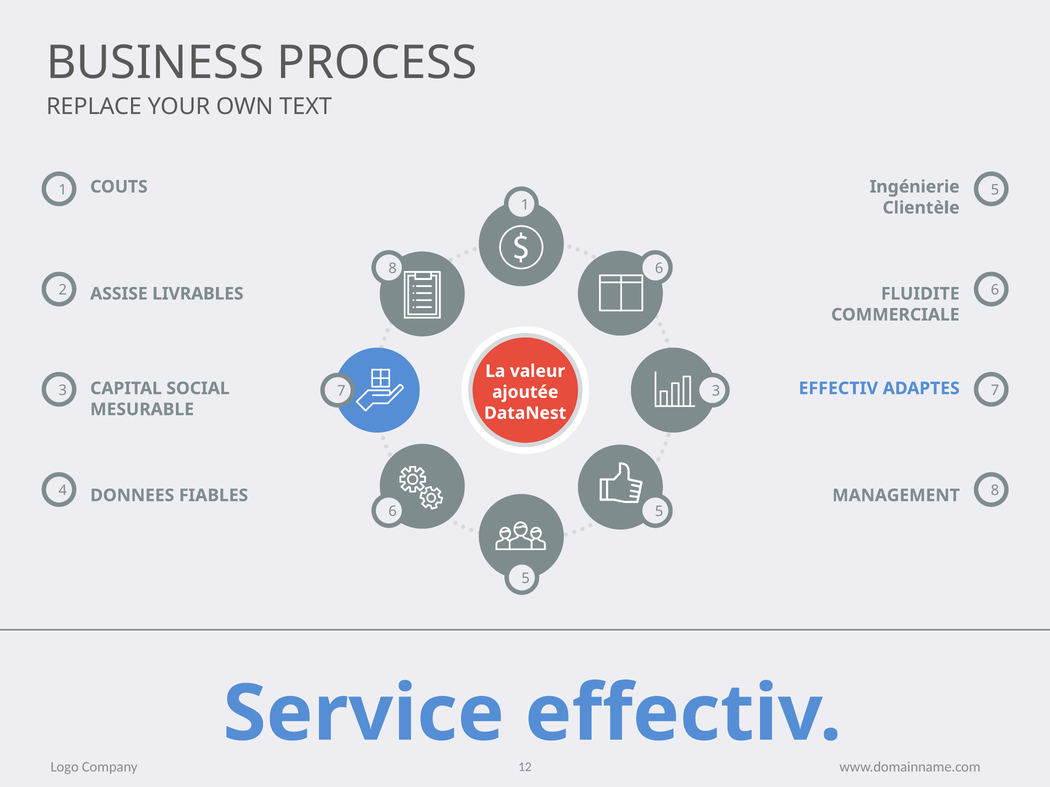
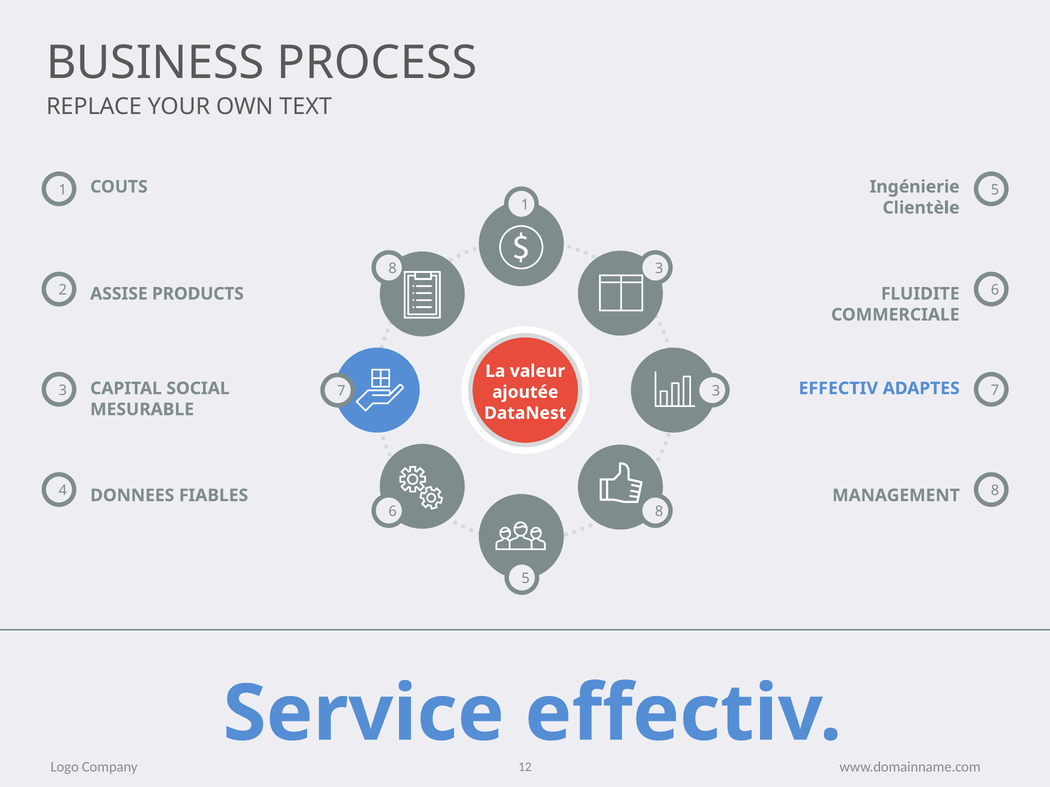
8 6: 6 -> 3 (659, 269)
LIVRABLES: LIVRABLES -> PRODUCTS (198, 294)
6 5: 5 -> 8 (659, 512)
